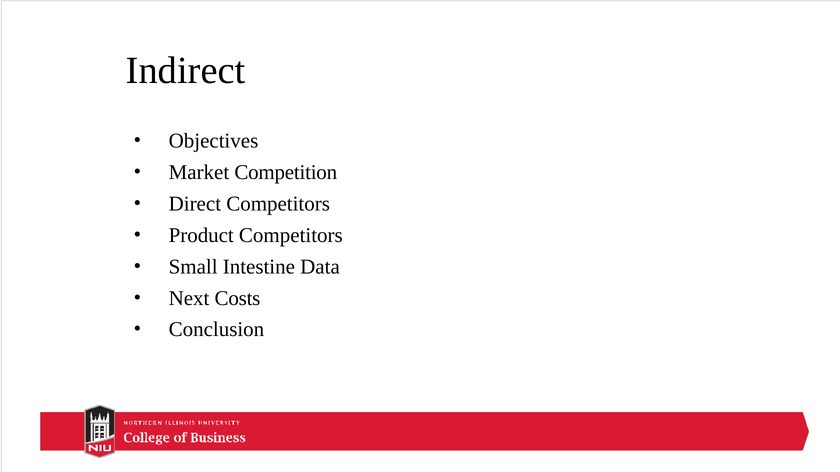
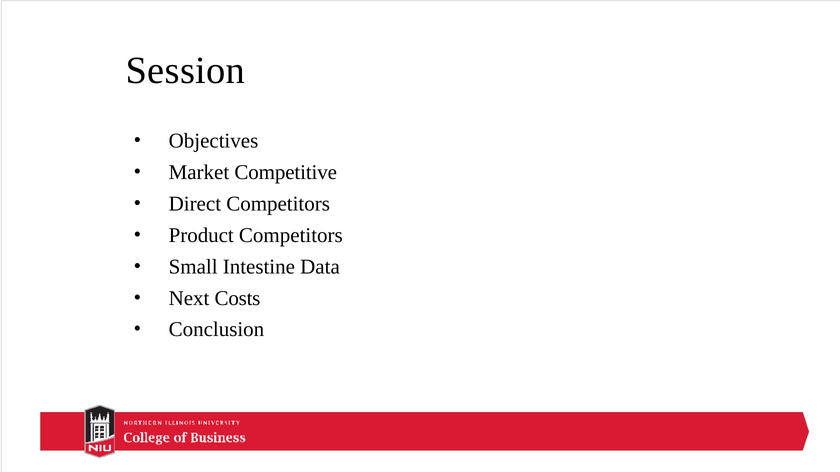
Indirect: Indirect -> Session (185, 71)
Competition: Competition -> Competitive (286, 173)
